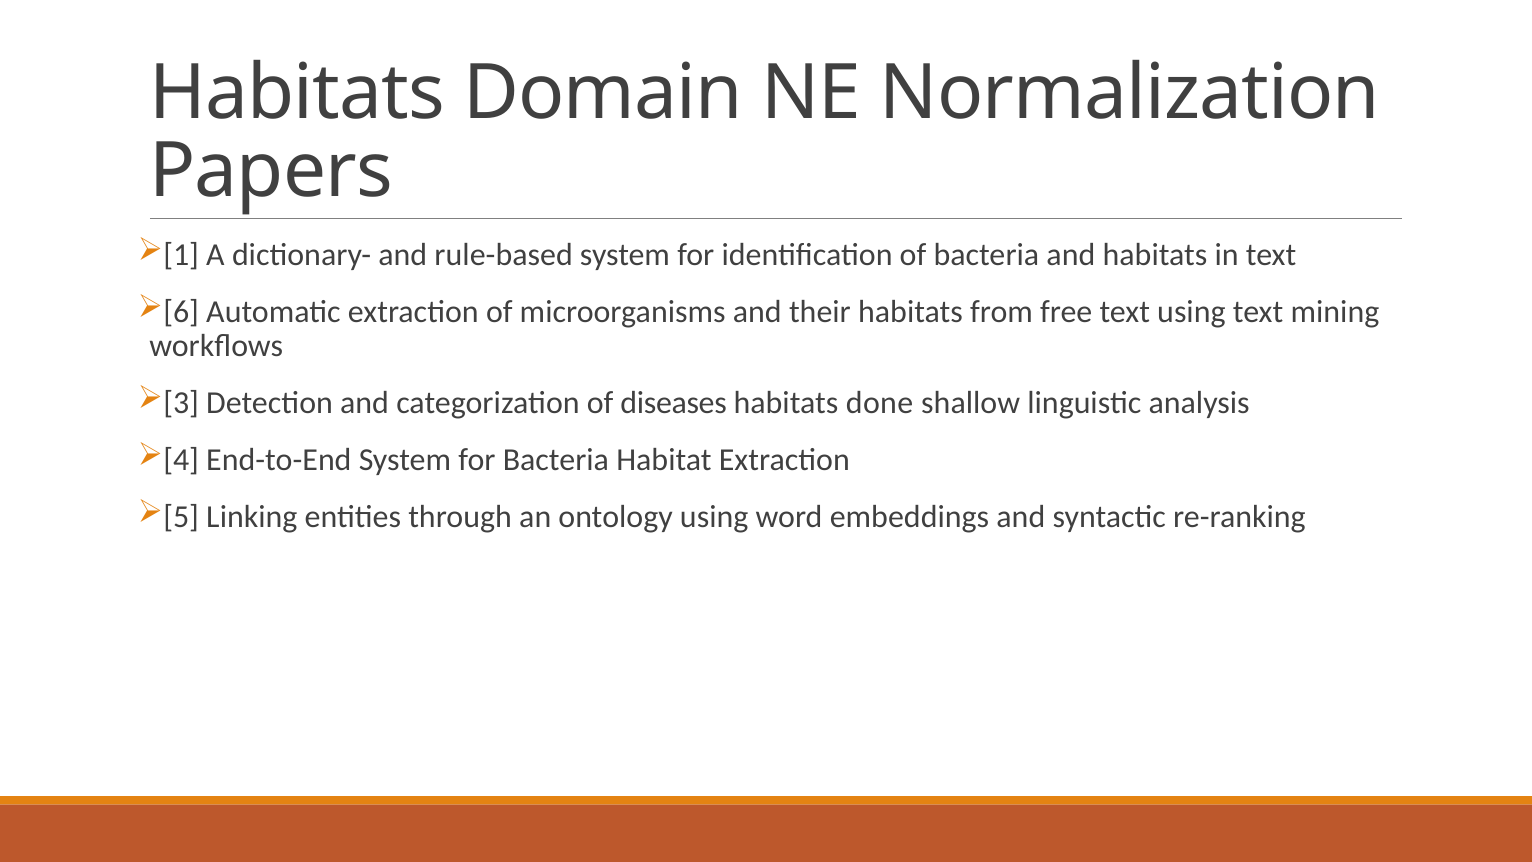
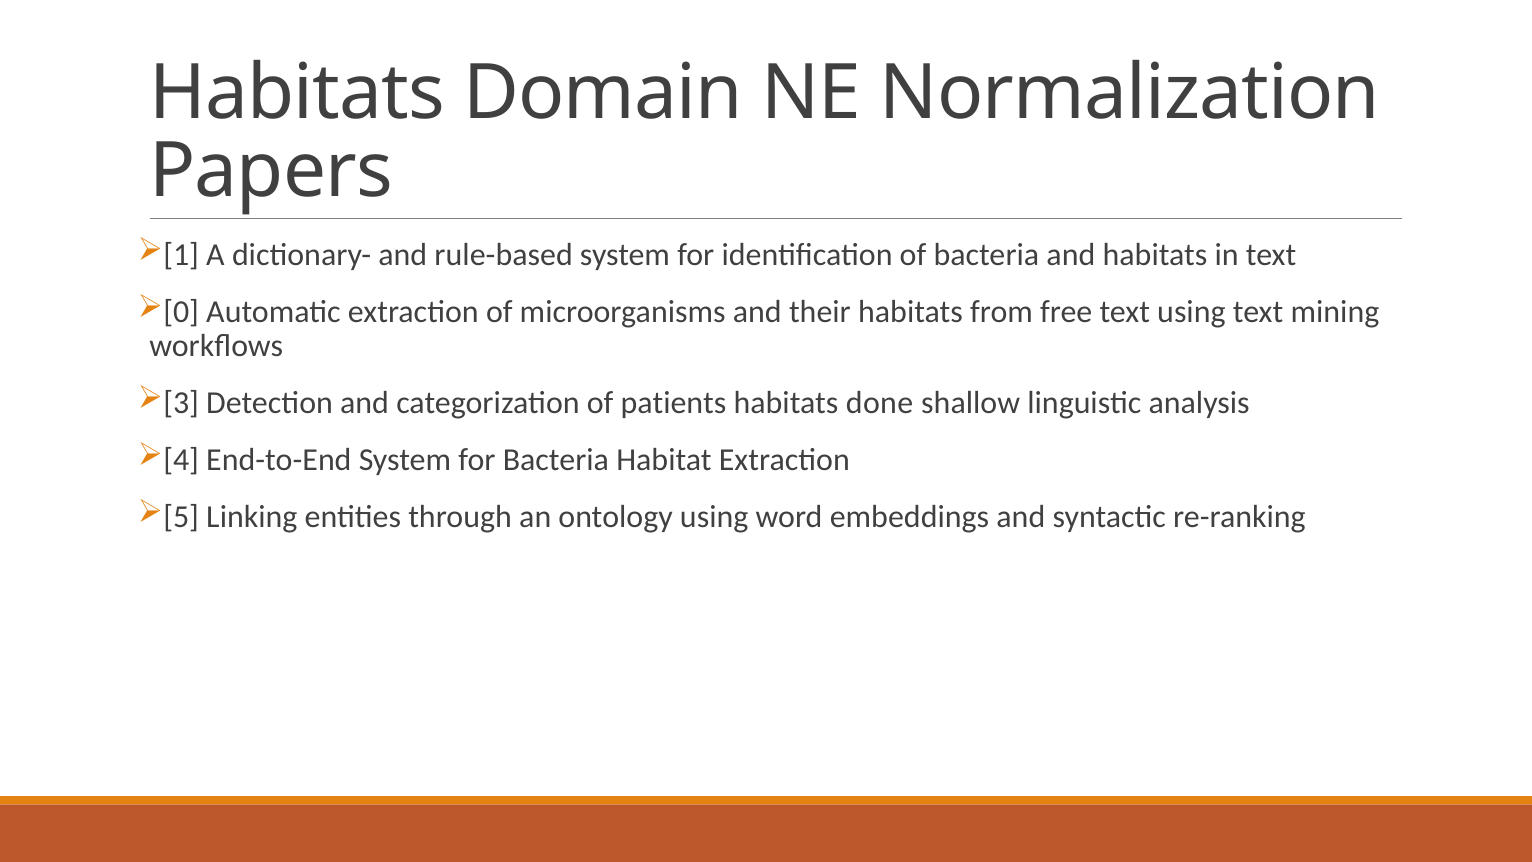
6: 6 -> 0 (181, 312)
diseases: diseases -> patients (673, 403)
